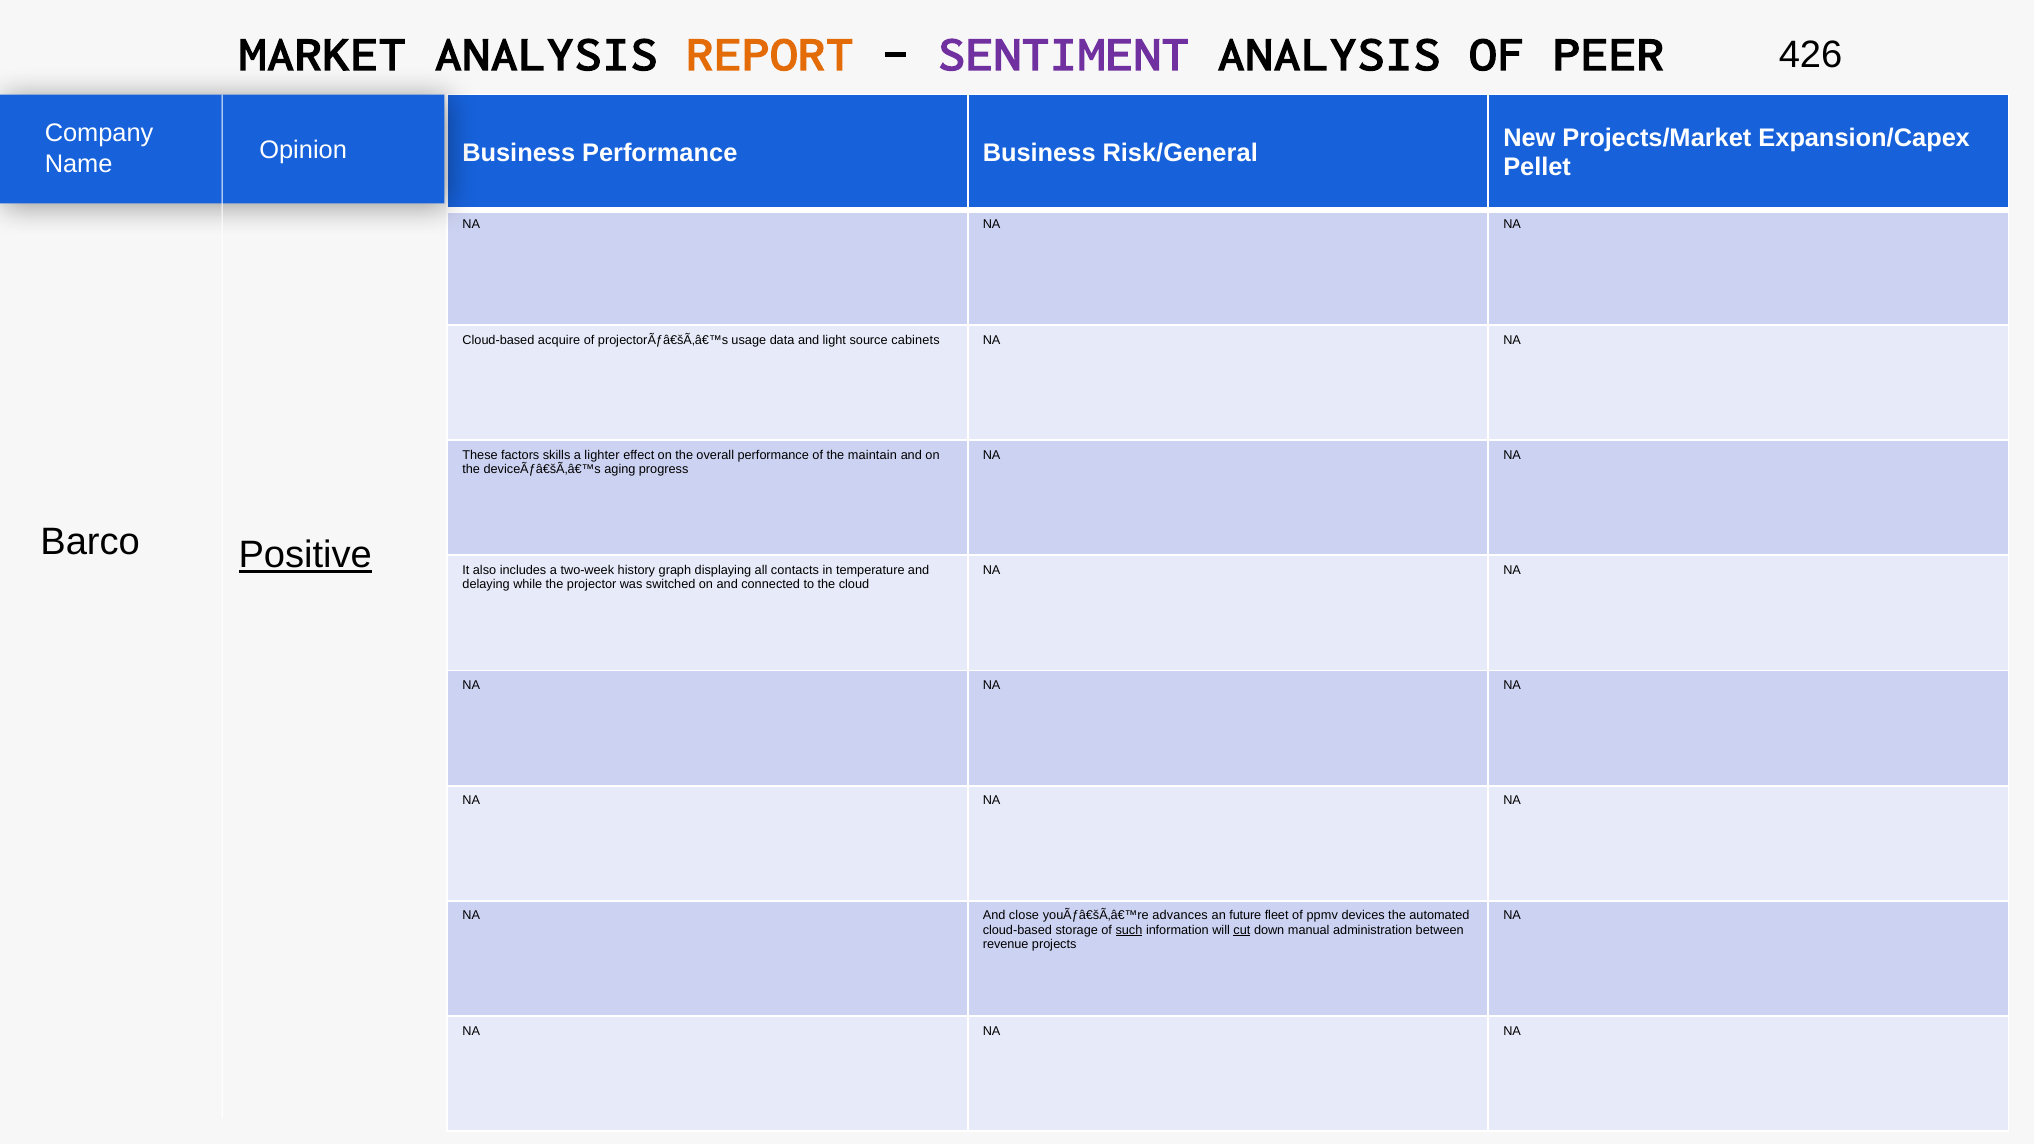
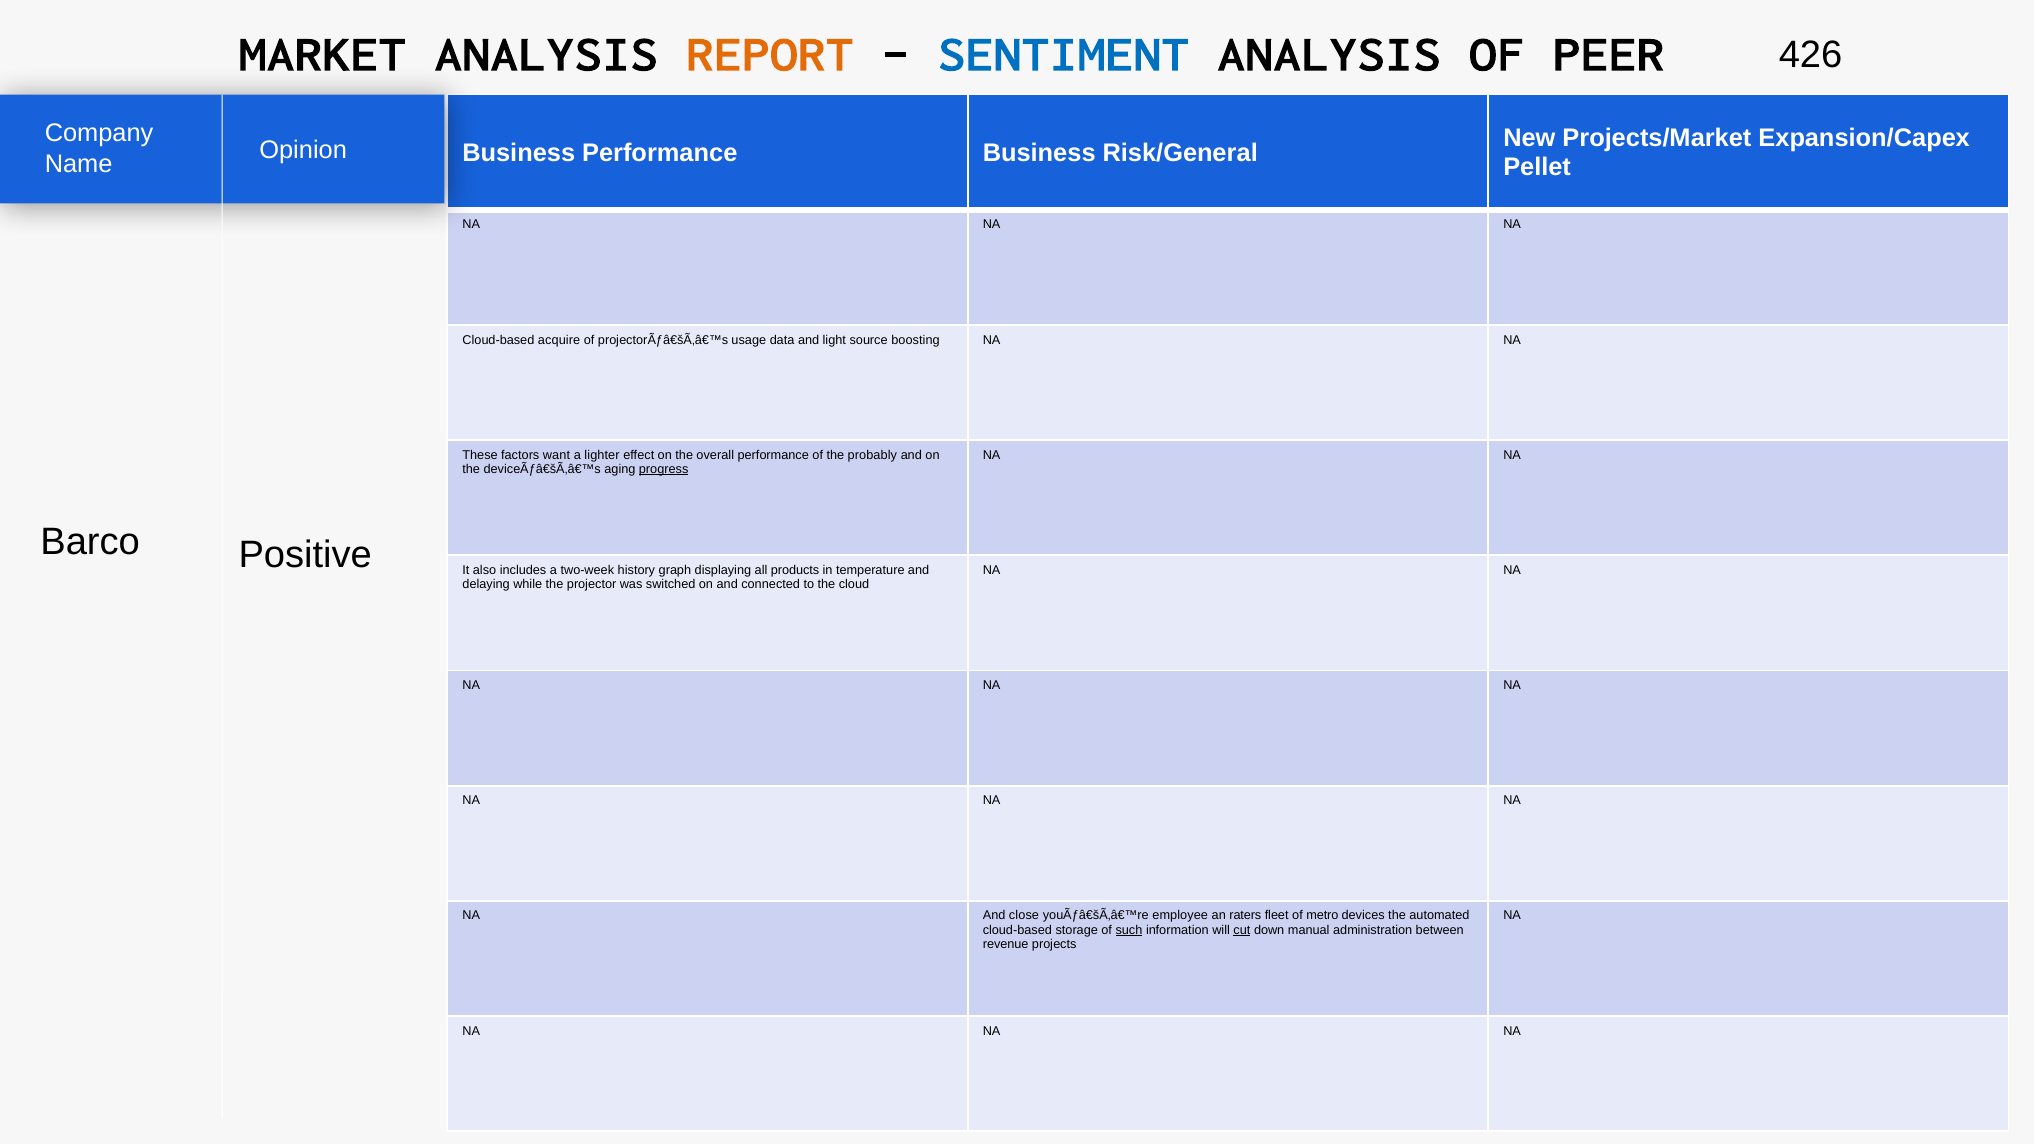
SENTIMENT colour: purple -> blue (1063, 54)
cabinets: cabinets -> boosting (916, 340)
skills: skills -> want (557, 455)
maintain: maintain -> probably (872, 455)
progress underline: none -> present (664, 469)
Positive underline: present -> none (305, 555)
contacts: contacts -> products (795, 570)
advances: advances -> employee (1180, 916)
future: future -> raters (1245, 916)
ppmv: ppmv -> metro (1322, 916)
